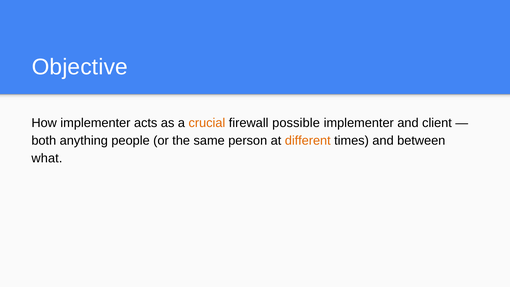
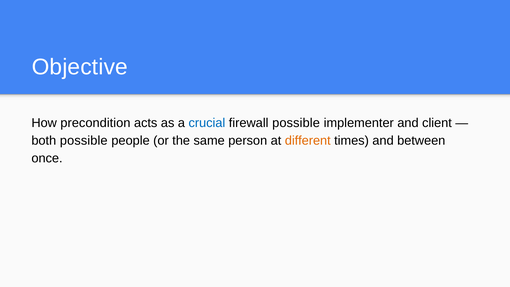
How implementer: implementer -> precondition (95, 123)
crucial colour: orange -> blue (207, 123)
both anything: anything -> possible (84, 141)
what: what -> once (47, 158)
